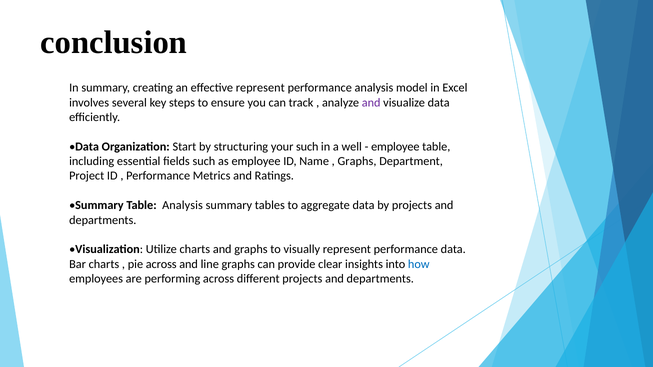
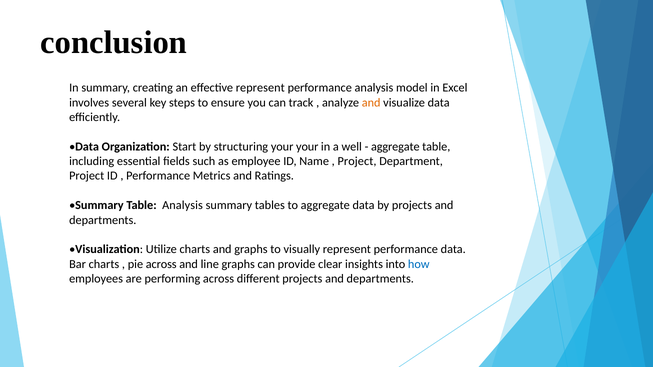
and colour: purple -> orange (371, 103)
your such: such -> your (307, 147)
employee: employee -> aggregate (395, 147)
Graphs: Graphs -> Project (357, 161)
